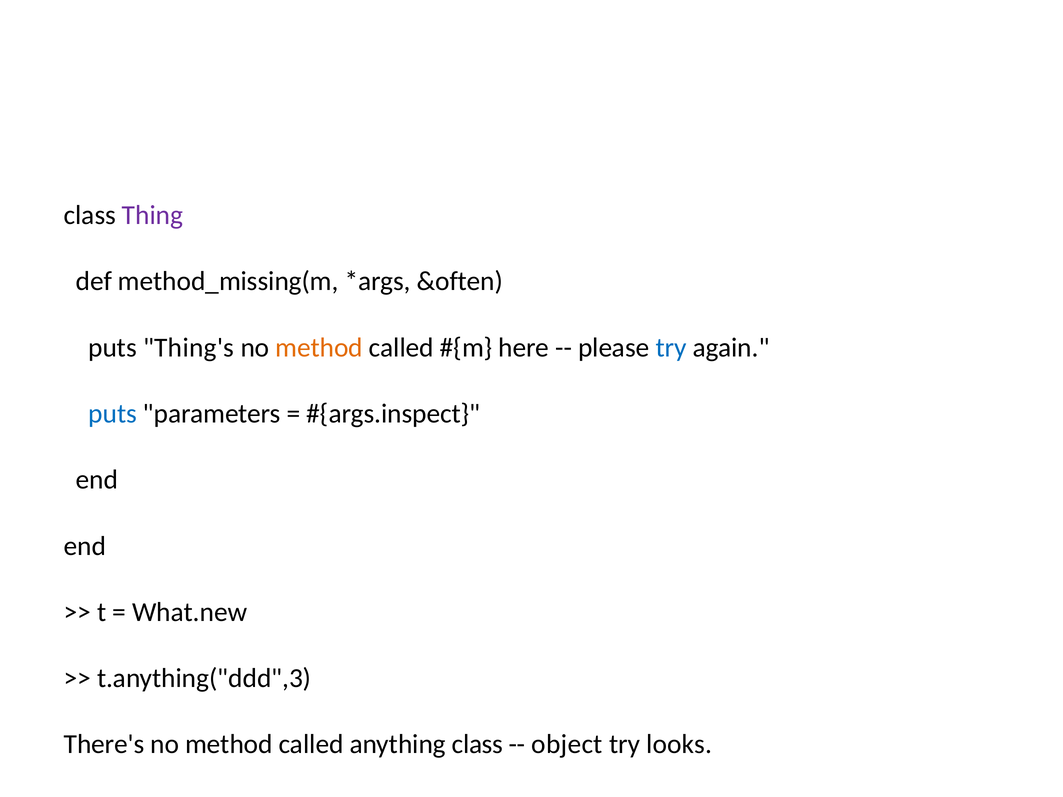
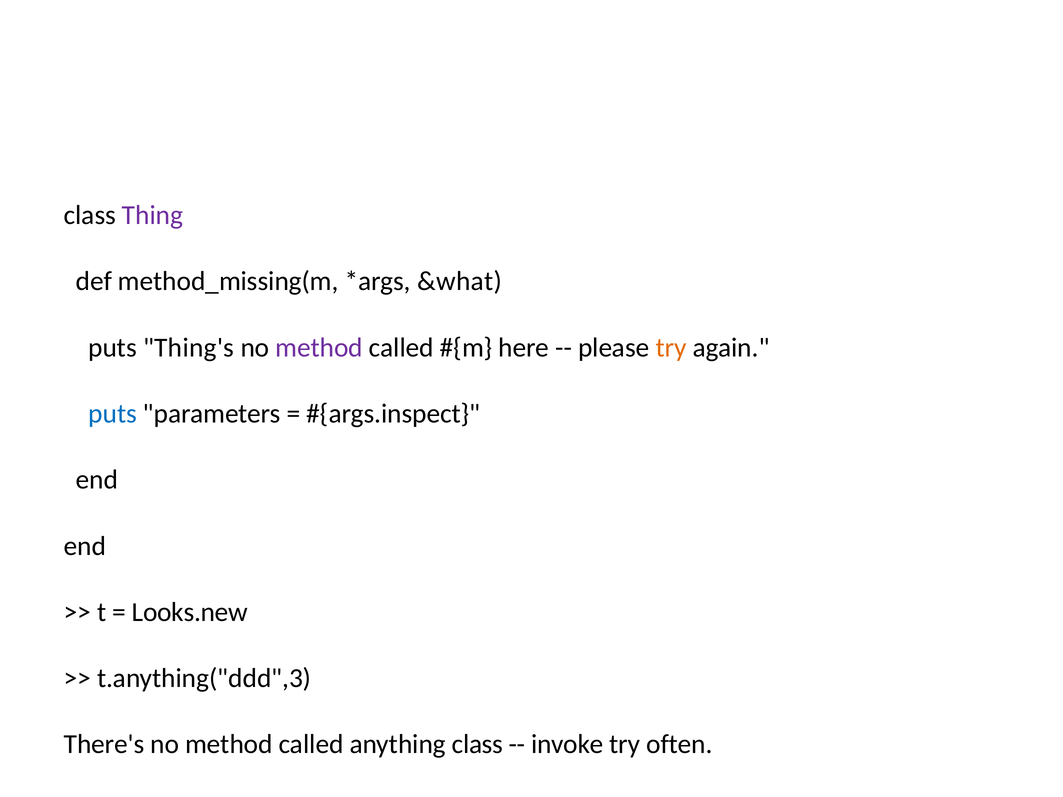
&often: &often -> &what (460, 282)
method colour: orange -> purple (319, 348)
try colour: blue -> orange (671, 348)
What.new: What.new -> Looks.new (190, 612)
object: object -> invoke (567, 745)
looks: looks -> often (679, 745)
